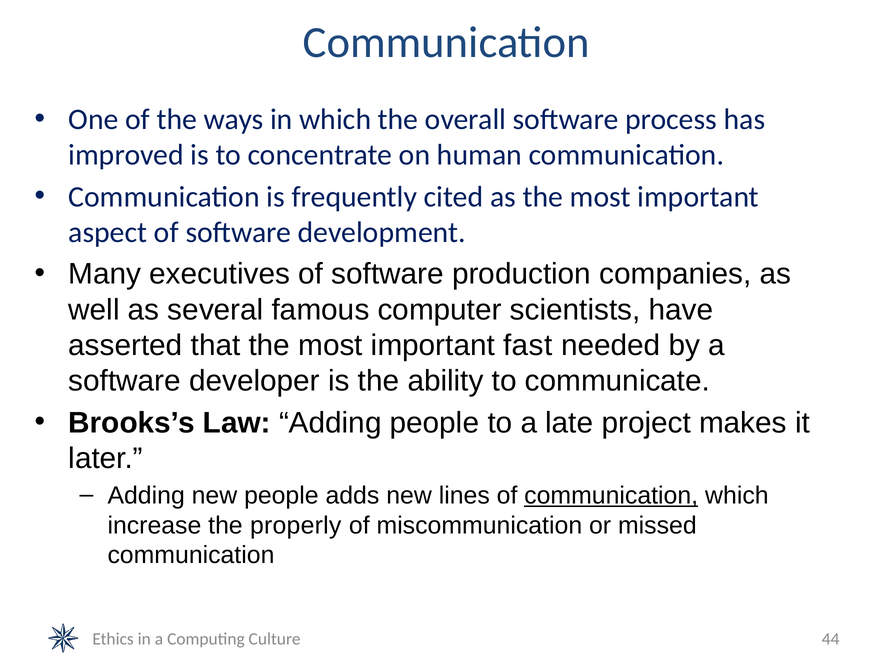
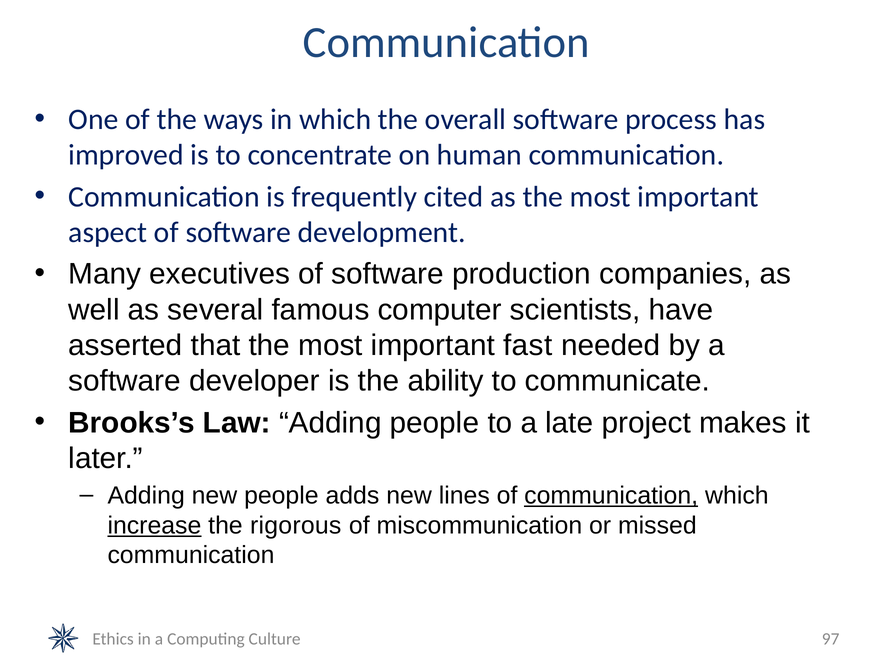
increase underline: none -> present (154, 526)
properly: properly -> rigorous (296, 526)
44: 44 -> 97 (831, 640)
